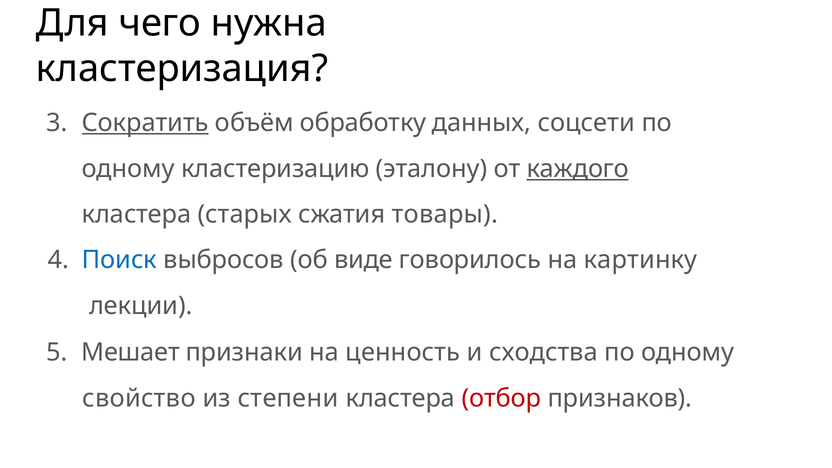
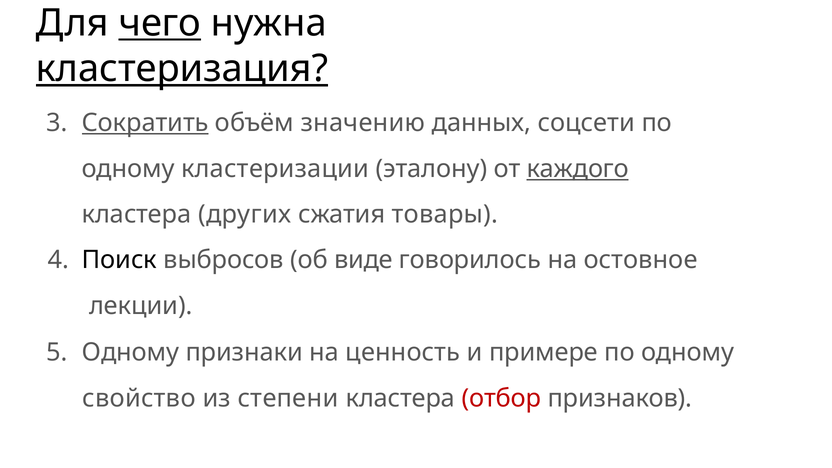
чего underline: none -> present (160, 23)
кластеризация underline: none -> present (182, 69)
обработку: обработку -> значению (363, 123)
кластеризацию: кластеризацию -> кластеризации (275, 169)
старых: старых -> других (245, 214)
Поиск colour: blue -> black (119, 260)
картинку: картинку -> остовное (641, 260)
Мешает: Мешает -> Одному (131, 353)
сходства: сходства -> примере (544, 353)
